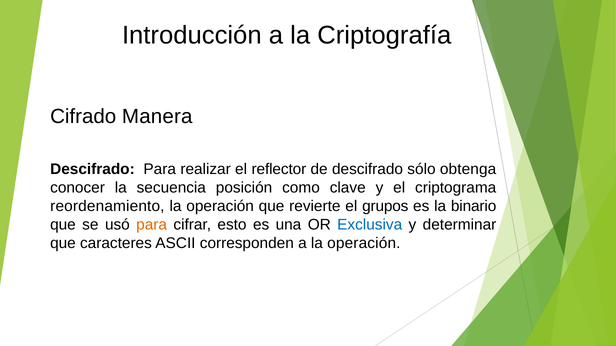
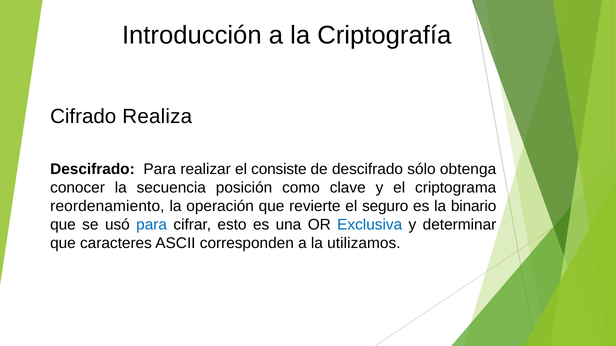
Manera: Manera -> Realiza (157, 117)
reflector: reflector -> consiste (279, 169)
grupos: grupos -> seguro (385, 206)
para colour: orange -> blue (152, 225)
a la operación: operación -> utilizamos (364, 243)
